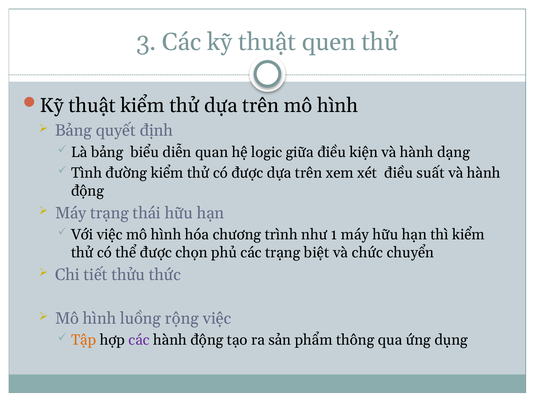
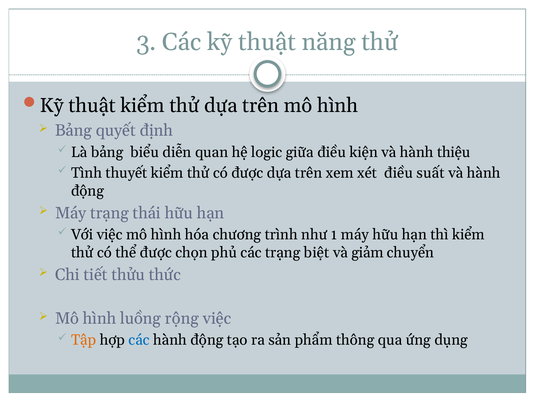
quen: quen -> năng (329, 42)
dạng: dạng -> thiệu (454, 152)
đường: đường -> thuyết (126, 173)
chức: chức -> giảm (368, 252)
các colour: purple -> blue (139, 339)
